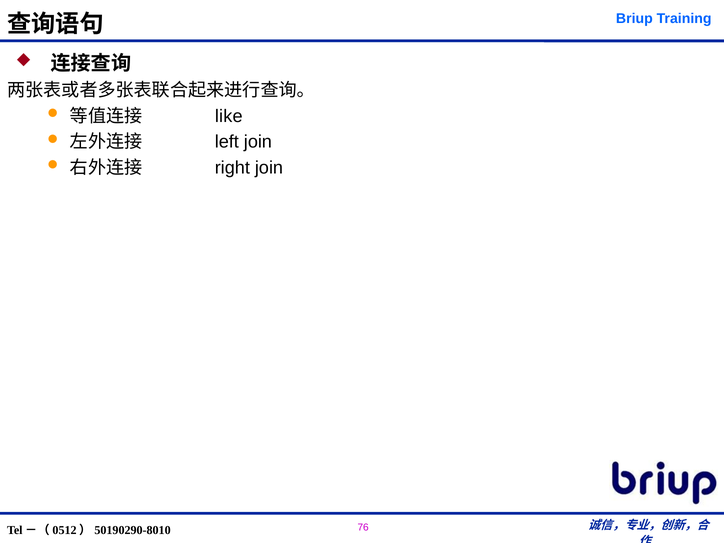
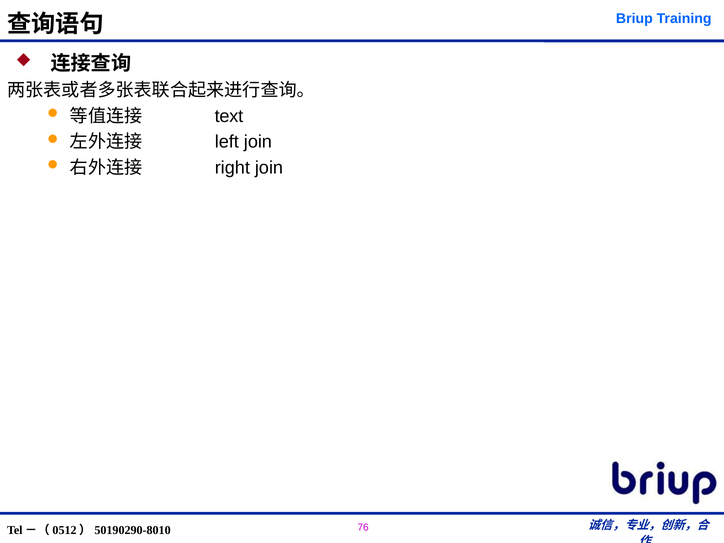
like: like -> text (229, 116)
